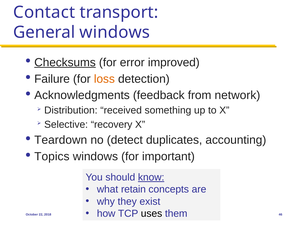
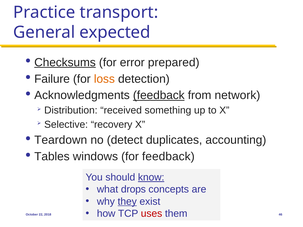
Contact: Contact -> Practice (44, 12)
General windows: windows -> expected (115, 32)
improved: improved -> prepared (174, 62)
feedback underline: none -> present (159, 95)
Topics: Topics -> Tables (52, 157)
for important: important -> feedback (168, 157)
retain: retain -> drops (133, 190)
they underline: none -> present (127, 202)
uses colour: black -> red (152, 214)
